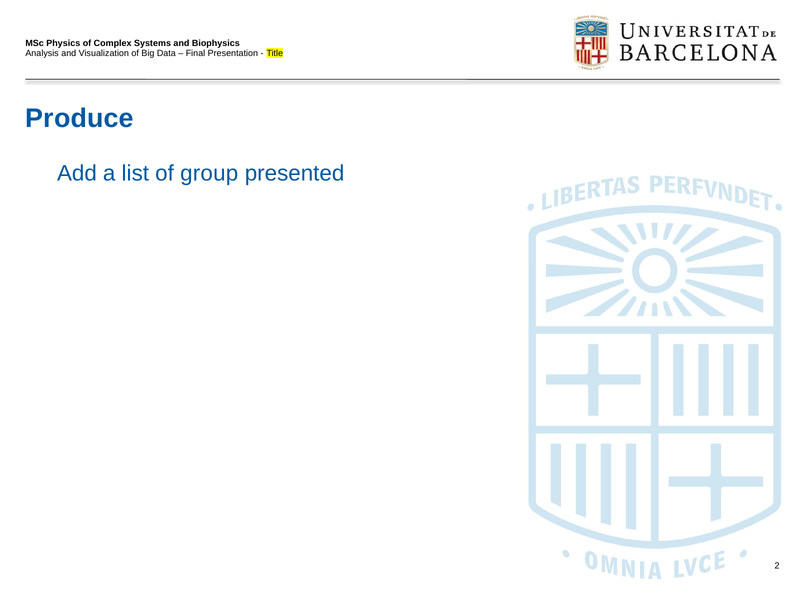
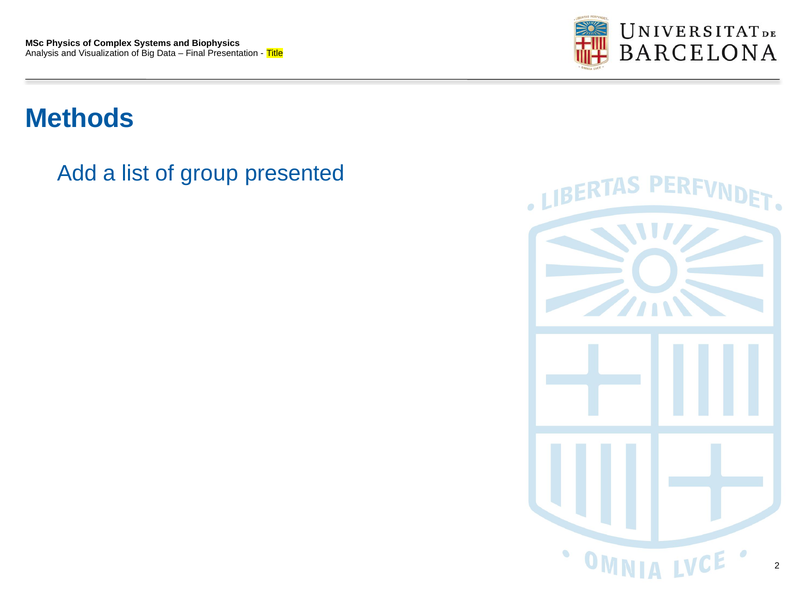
Produce: Produce -> Methods (80, 119)
